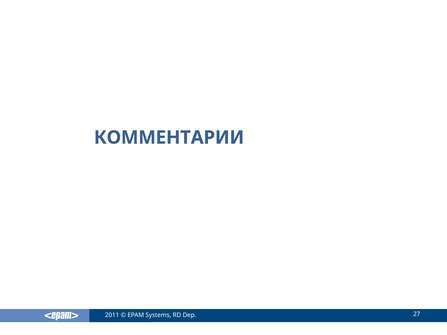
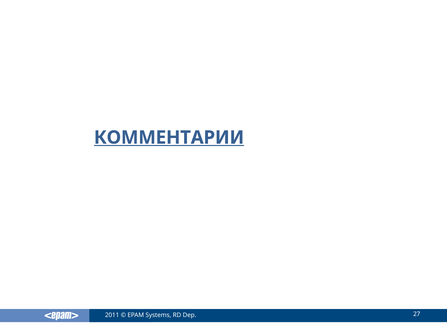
КОММЕНТАРИИ underline: none -> present (169, 138)
